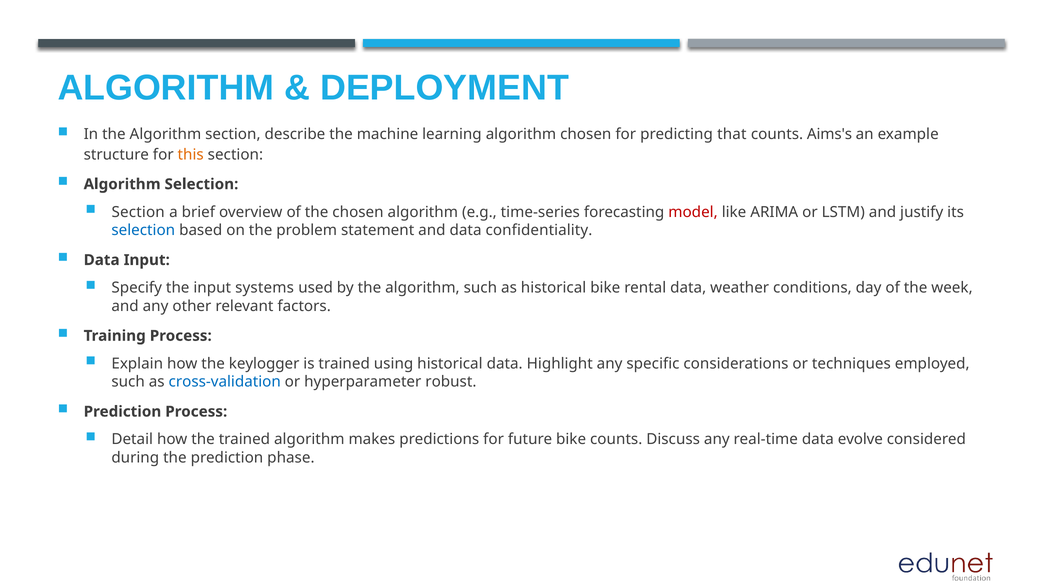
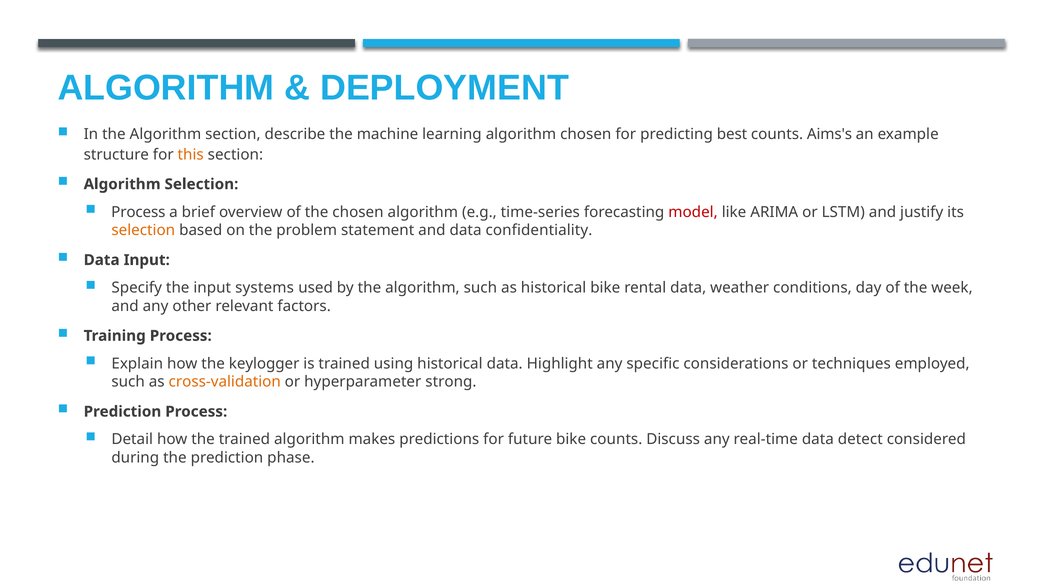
that: that -> best (732, 134)
Section: Section -> Process (138, 212)
selection colour: blue -> orange (143, 230)
cross-validation colour: blue -> orange (225, 382)
robust: robust -> strong (451, 382)
evolve: evolve -> detect (860, 439)
